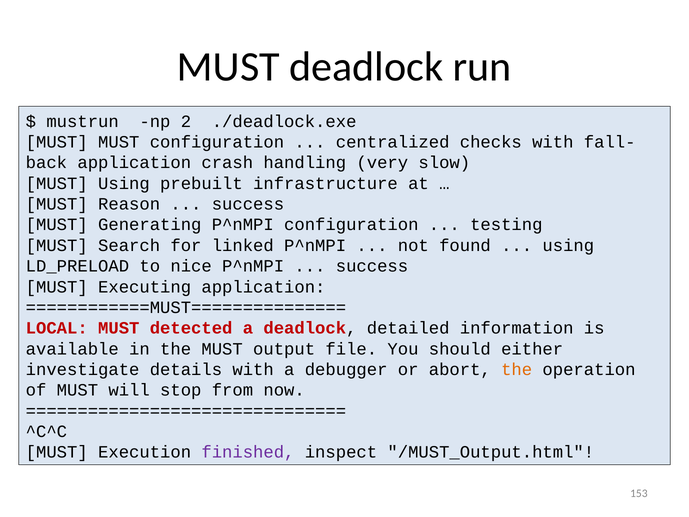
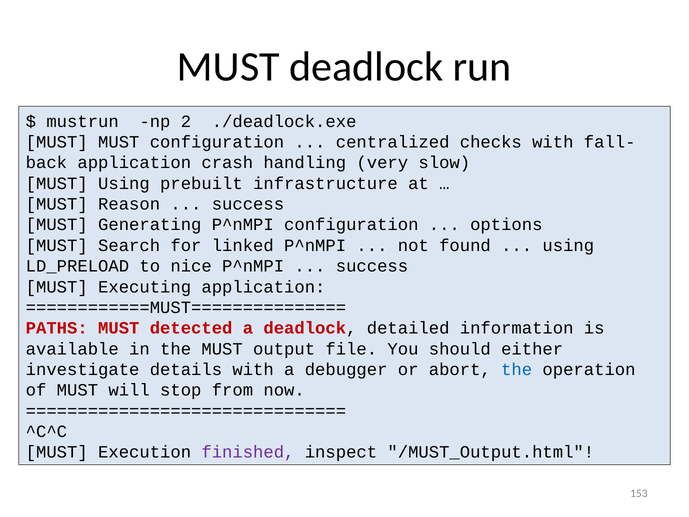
testing: testing -> options (506, 225)
LOCAL: LOCAL -> PATHS (57, 328)
the colour: orange -> blue (517, 369)
